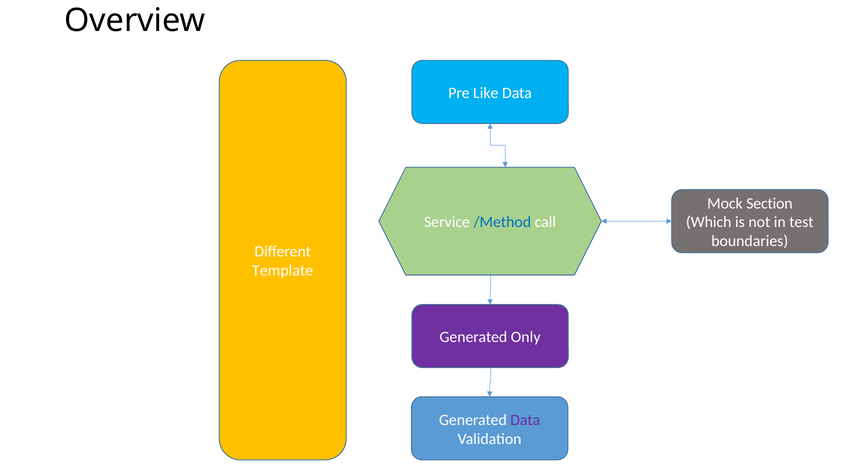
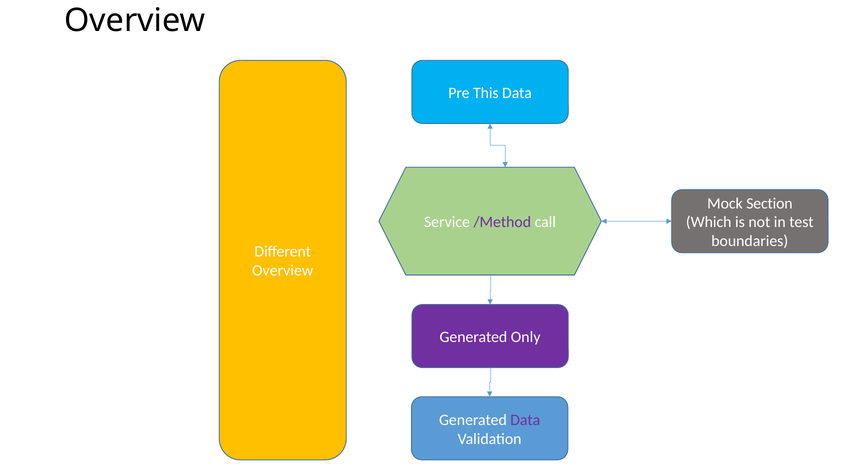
Like: Like -> This (486, 93)
/Method colour: blue -> purple (502, 222)
Template: Template -> Overview (283, 270)
